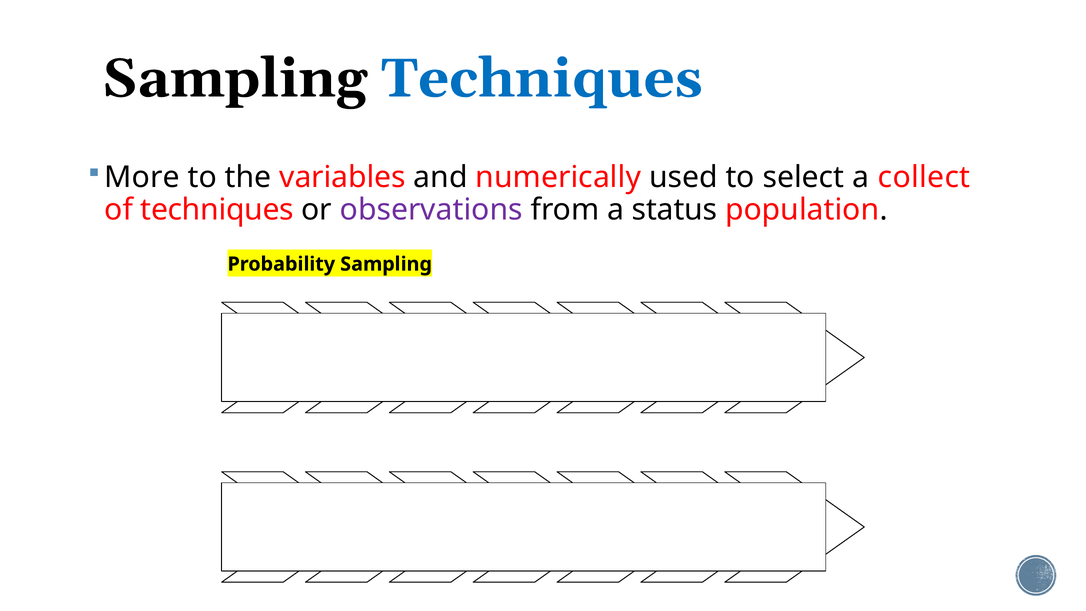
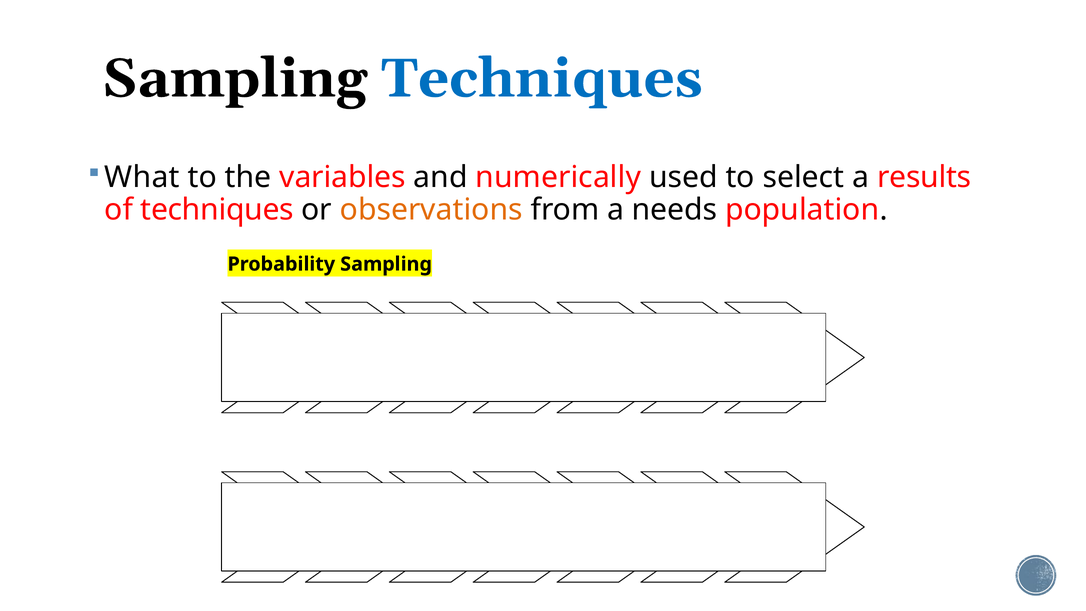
More: More -> What (142, 177)
collect: collect -> results (924, 177)
observations colour: purple -> orange (431, 210)
status: status -> needs (675, 210)
